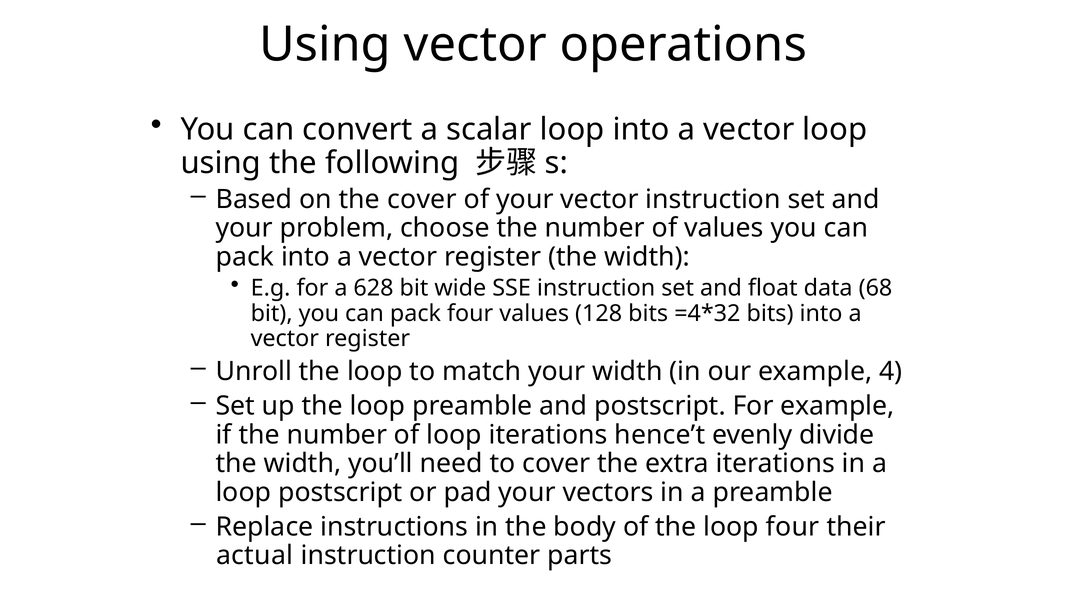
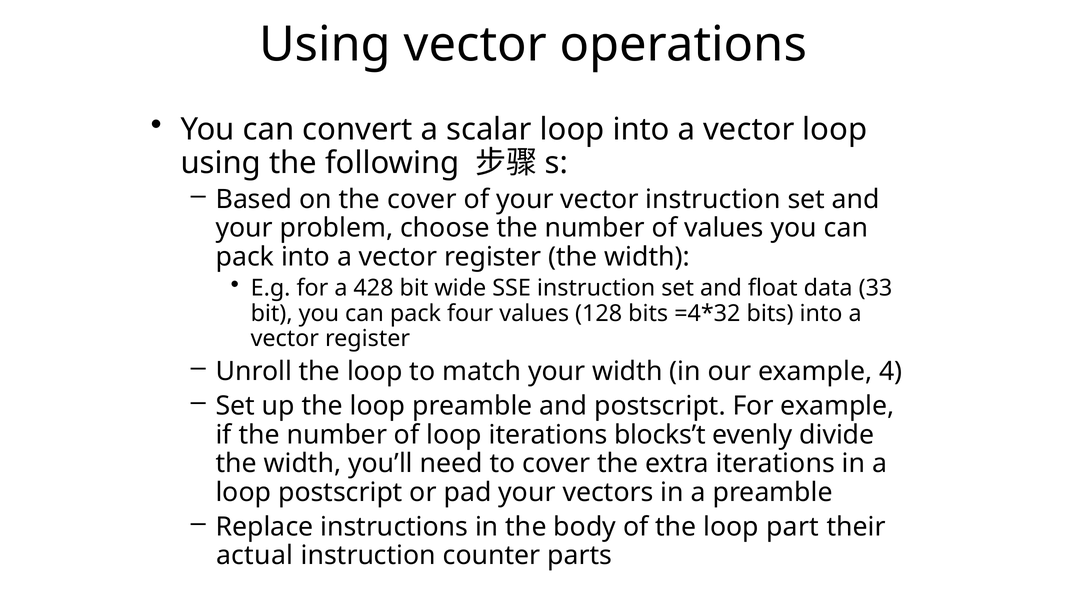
628: 628 -> 428 (373, 288)
68: 68 -> 33 (875, 288)
hence’t: hence’t -> blocks’t (660, 435)
loop four: four -> part (793, 527)
